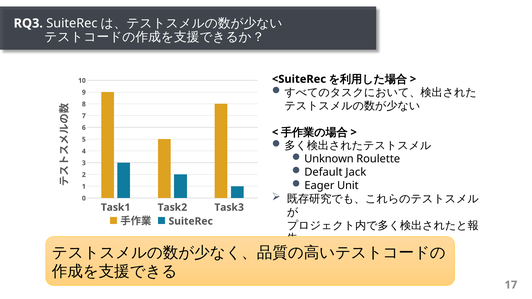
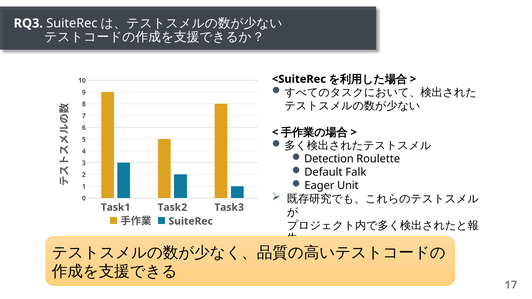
Unknown: Unknown -> Detection (329, 159)
Jack: Jack -> Falk (356, 172)
